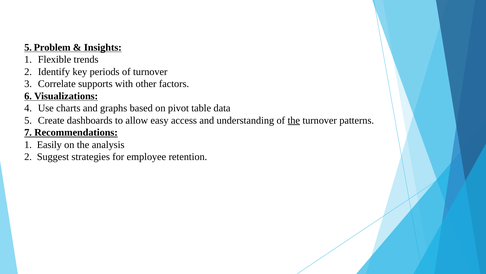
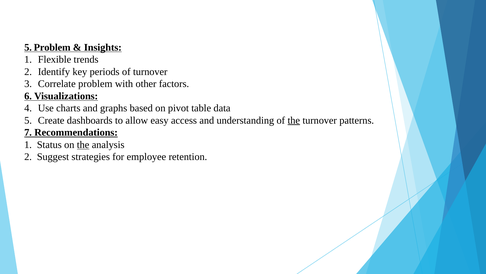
Correlate supports: supports -> problem (95, 84)
Easily: Easily -> Status (49, 144)
the underline: none -> present (83, 144)
